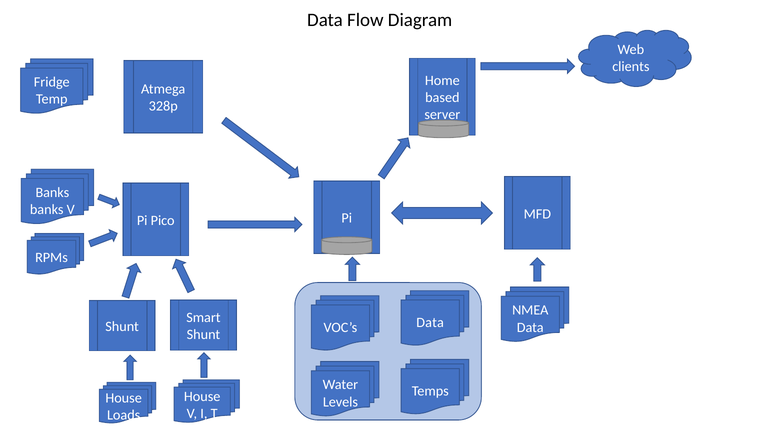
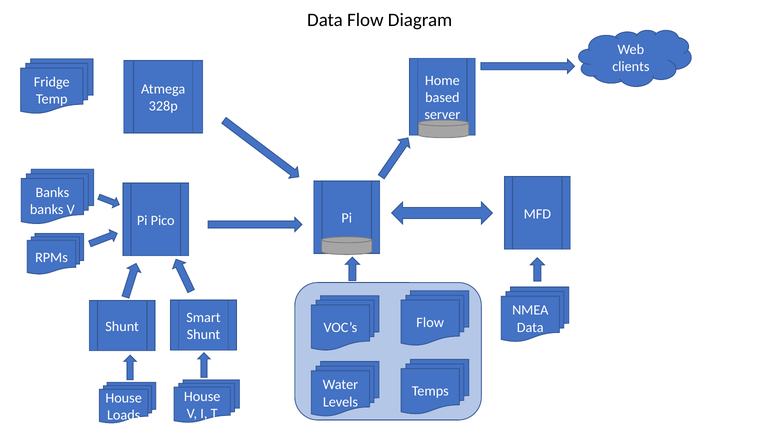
Data: Data -> Flow (430, 323)
